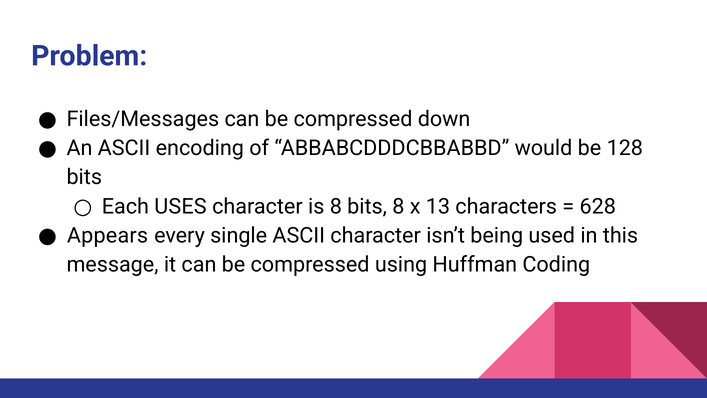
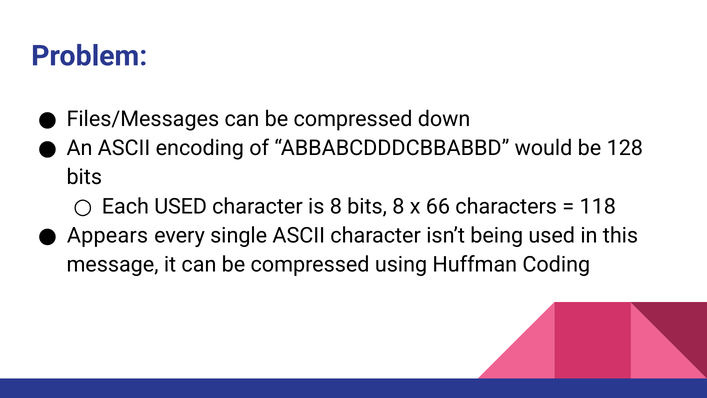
Each USES: USES -> USED (181, 206)
13: 13 -> 66 (438, 206)
628: 628 -> 118 (598, 206)
